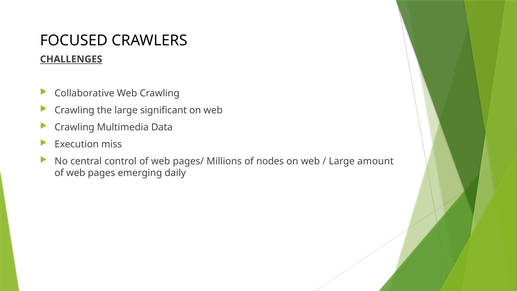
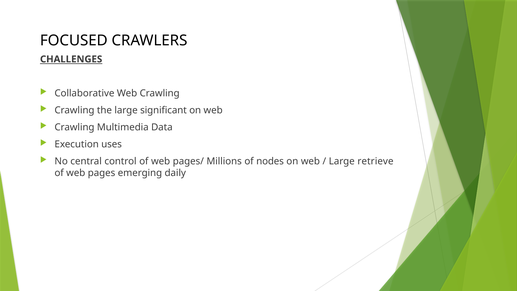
miss: miss -> uses (112, 144)
amount: amount -> retrieve (375, 161)
